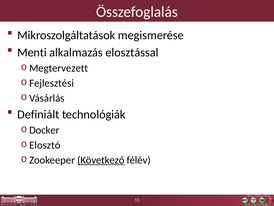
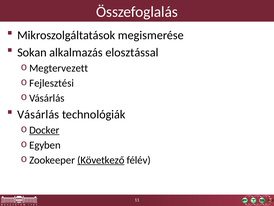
Menti: Menti -> Sokan (32, 52)
Definiált: Definiált -> Vásárlás (38, 114)
Docker underline: none -> present (44, 130)
Elosztó: Elosztó -> Egyben (45, 145)
